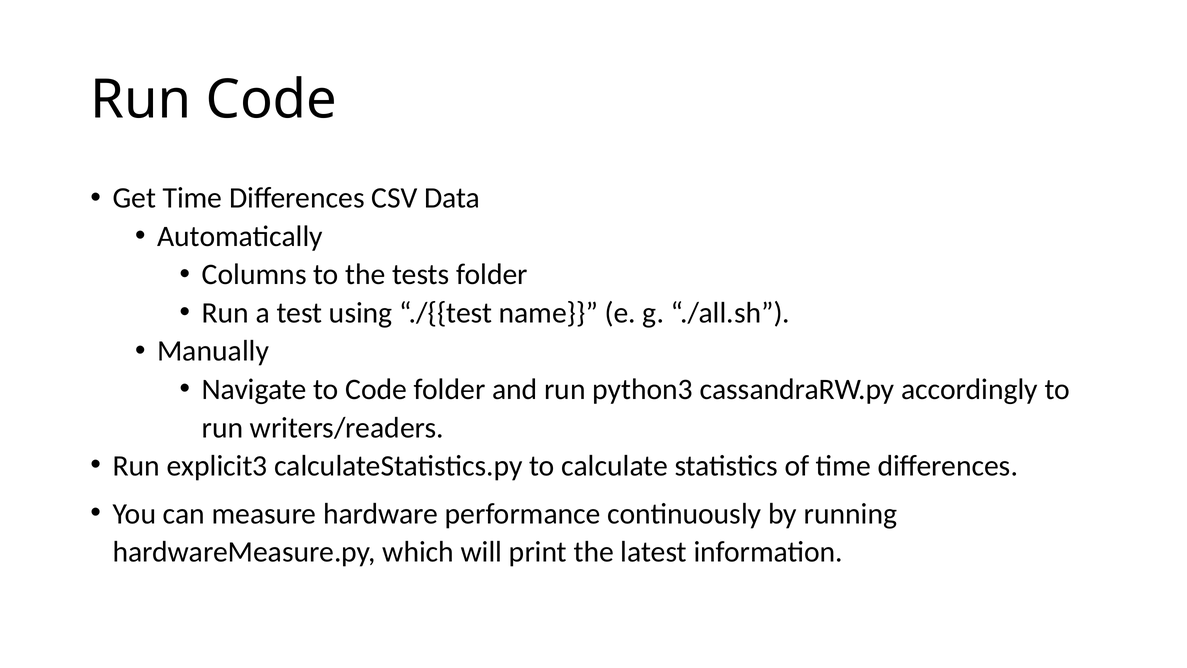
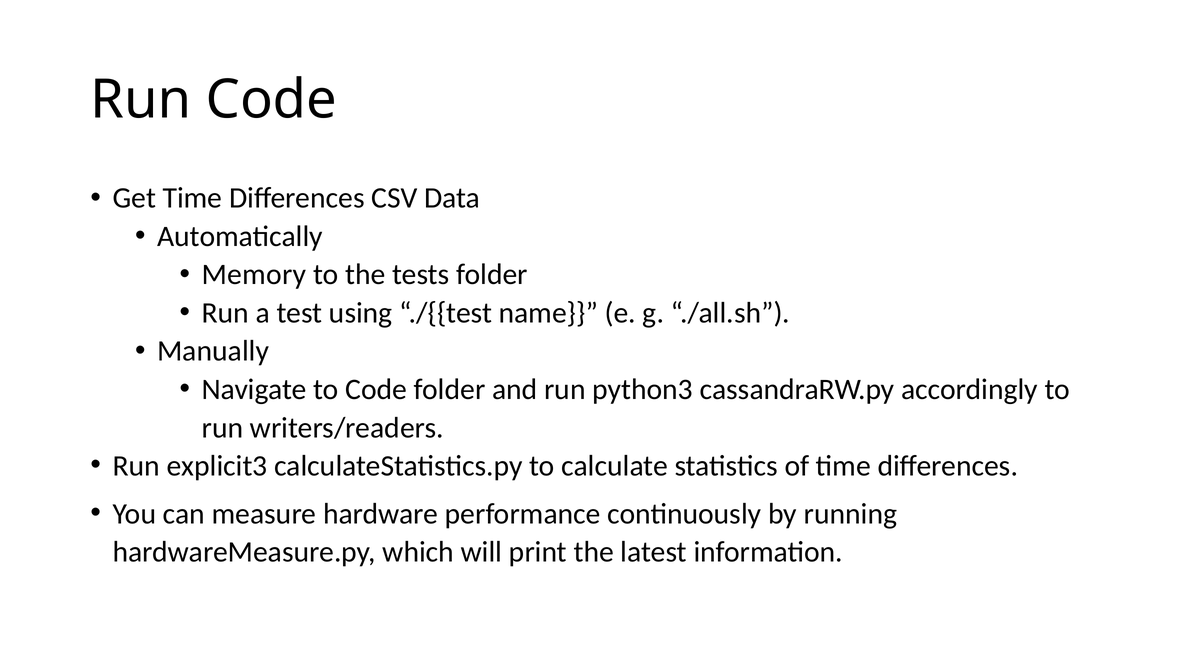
Columns: Columns -> Memory (254, 274)
